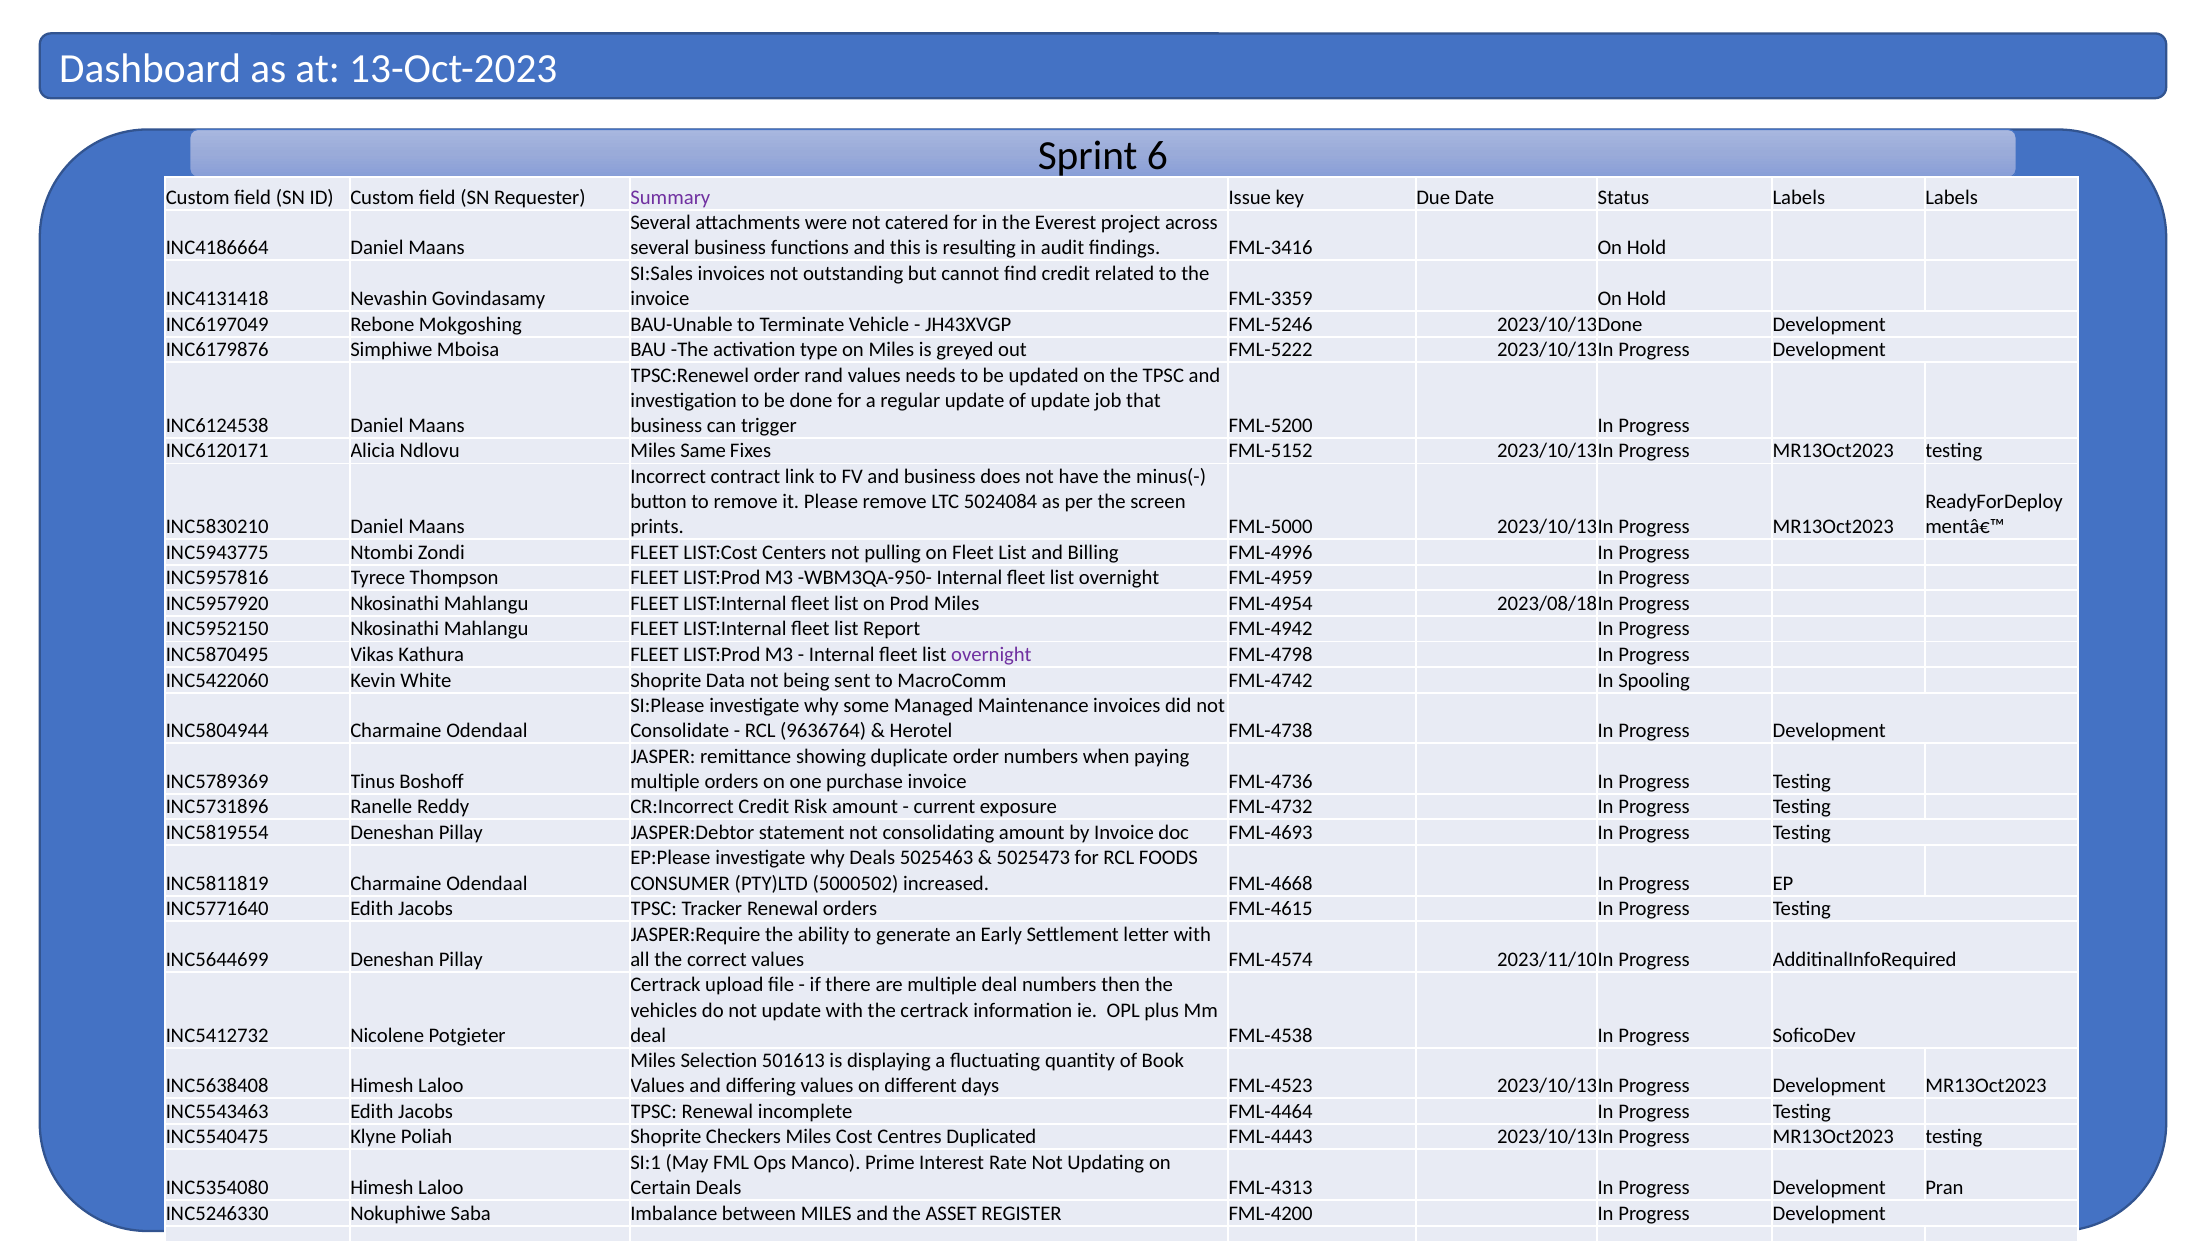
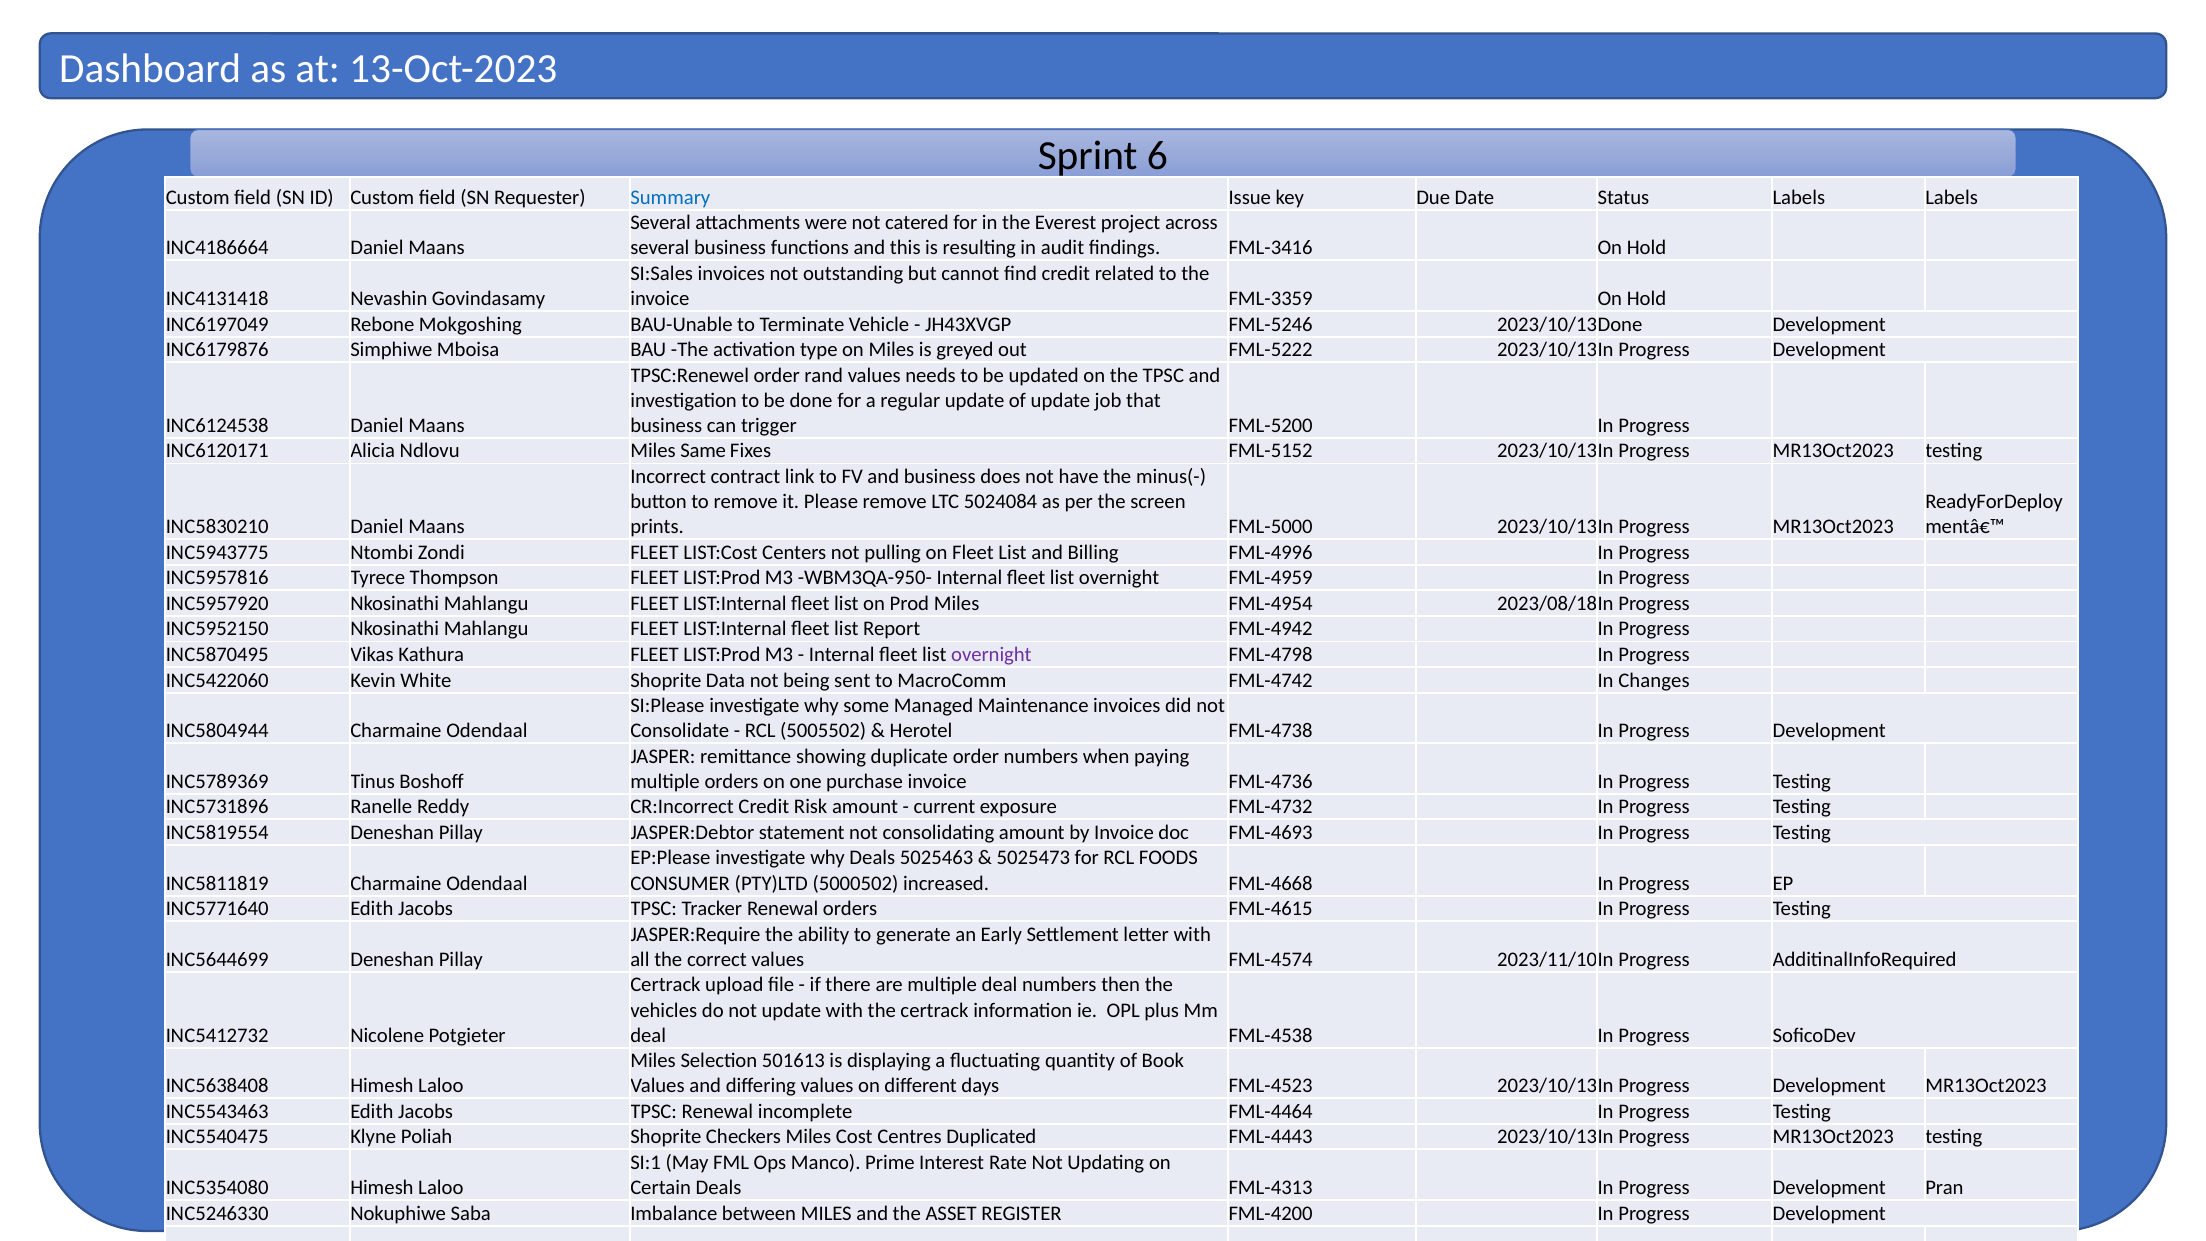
Summary colour: purple -> blue (670, 197)
Spooling: Spooling -> Changes (1654, 680)
9636764: 9636764 -> 5005502 (823, 731)
